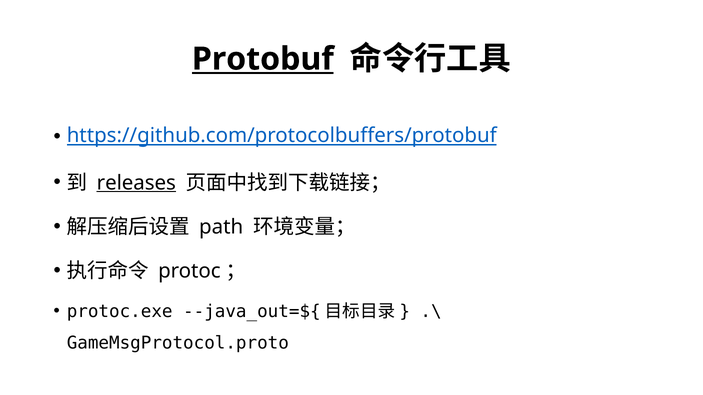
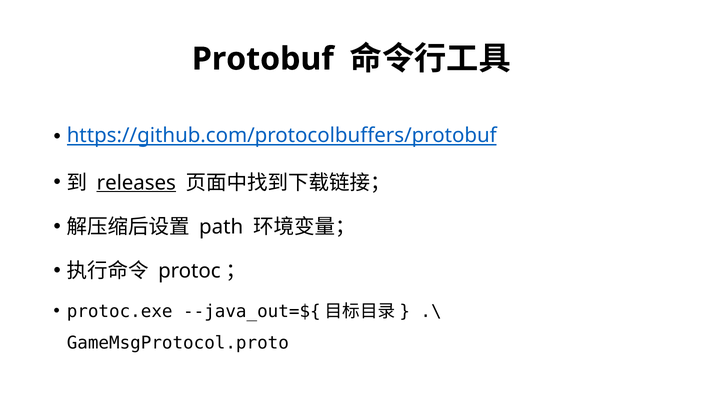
Protobuf underline: present -> none (263, 59)
